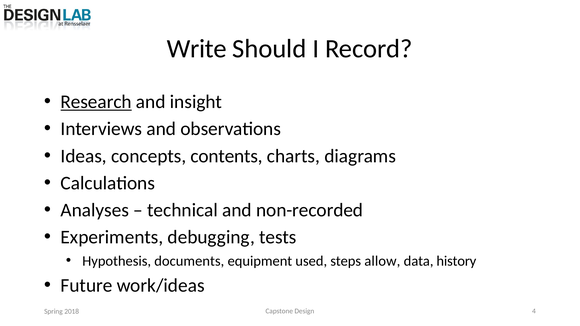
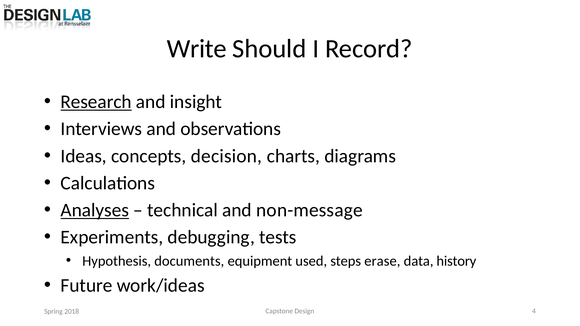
contents: contents -> decision (226, 156)
Analyses underline: none -> present (95, 210)
non-recorded: non-recorded -> non-message (310, 210)
allow: allow -> erase (382, 261)
